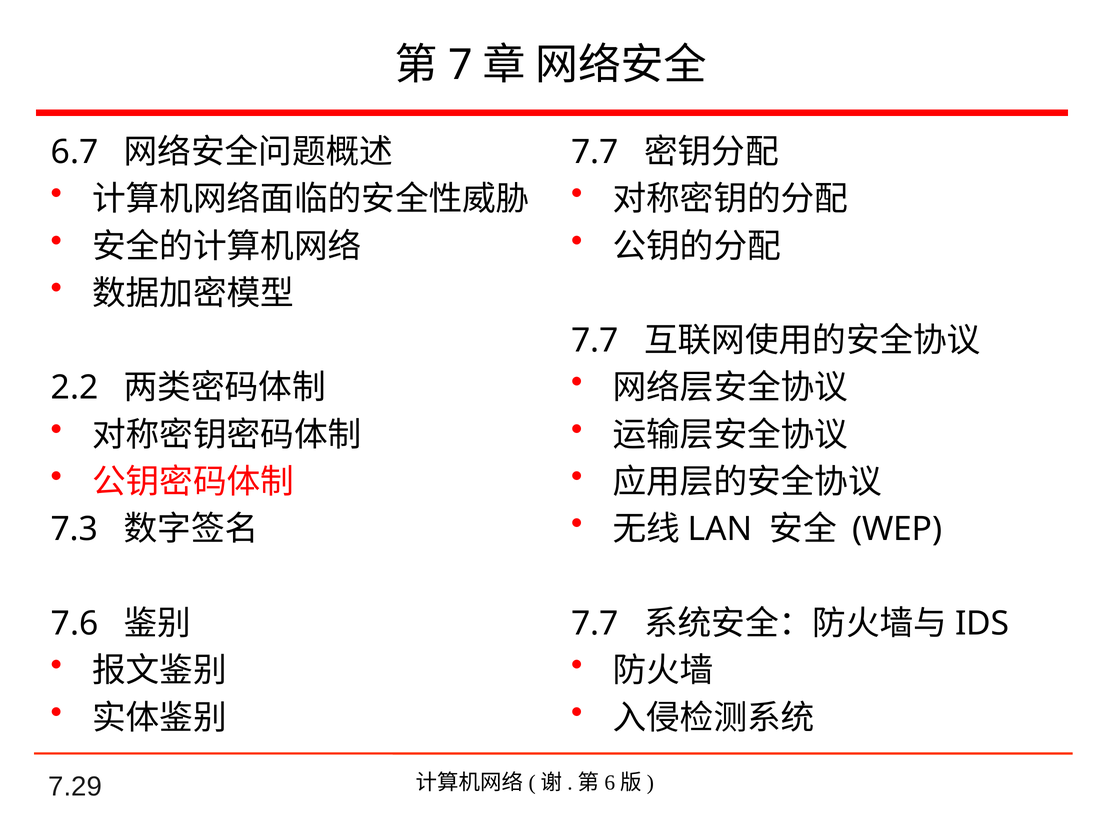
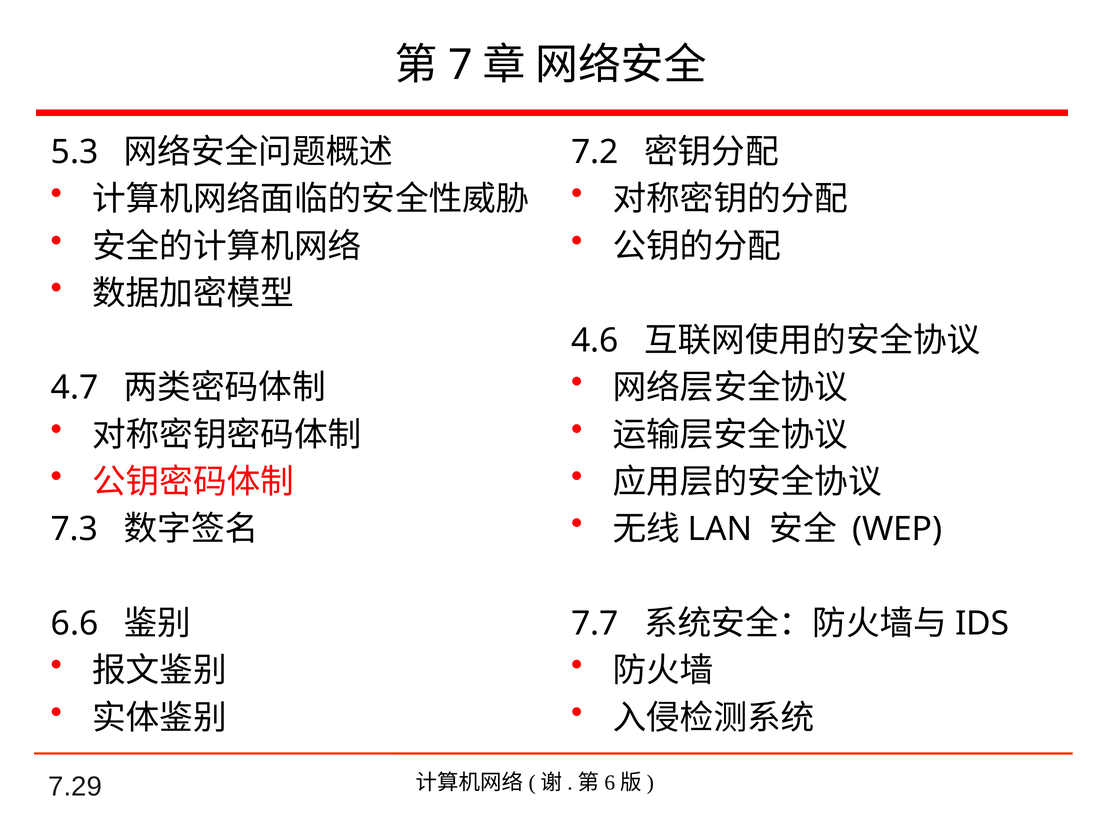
6.7: 6.7 -> 5.3 (75, 152)
7.7: 7.7 -> 7.2 (595, 152)
7.7: 7.7 -> 4.6 (595, 341)
2.2: 2.2 -> 4.7 (75, 388)
7.6: 7.6 -> 6.6 (75, 624)
